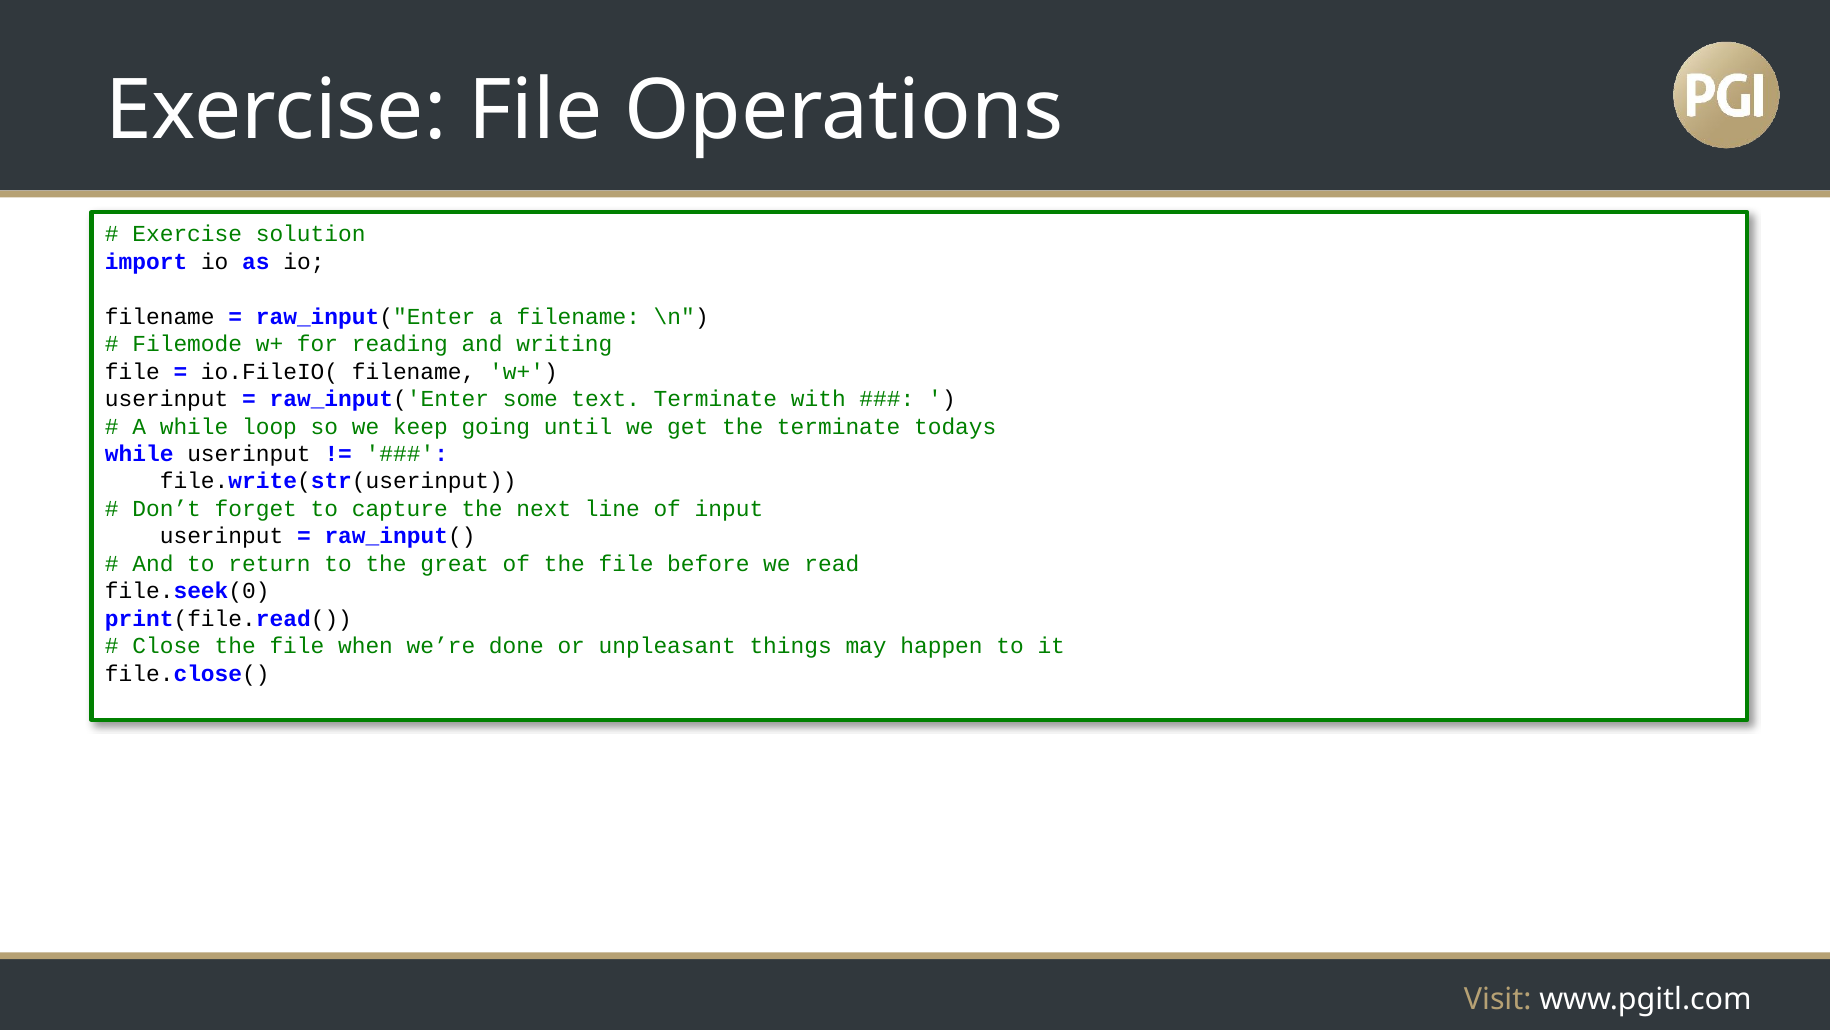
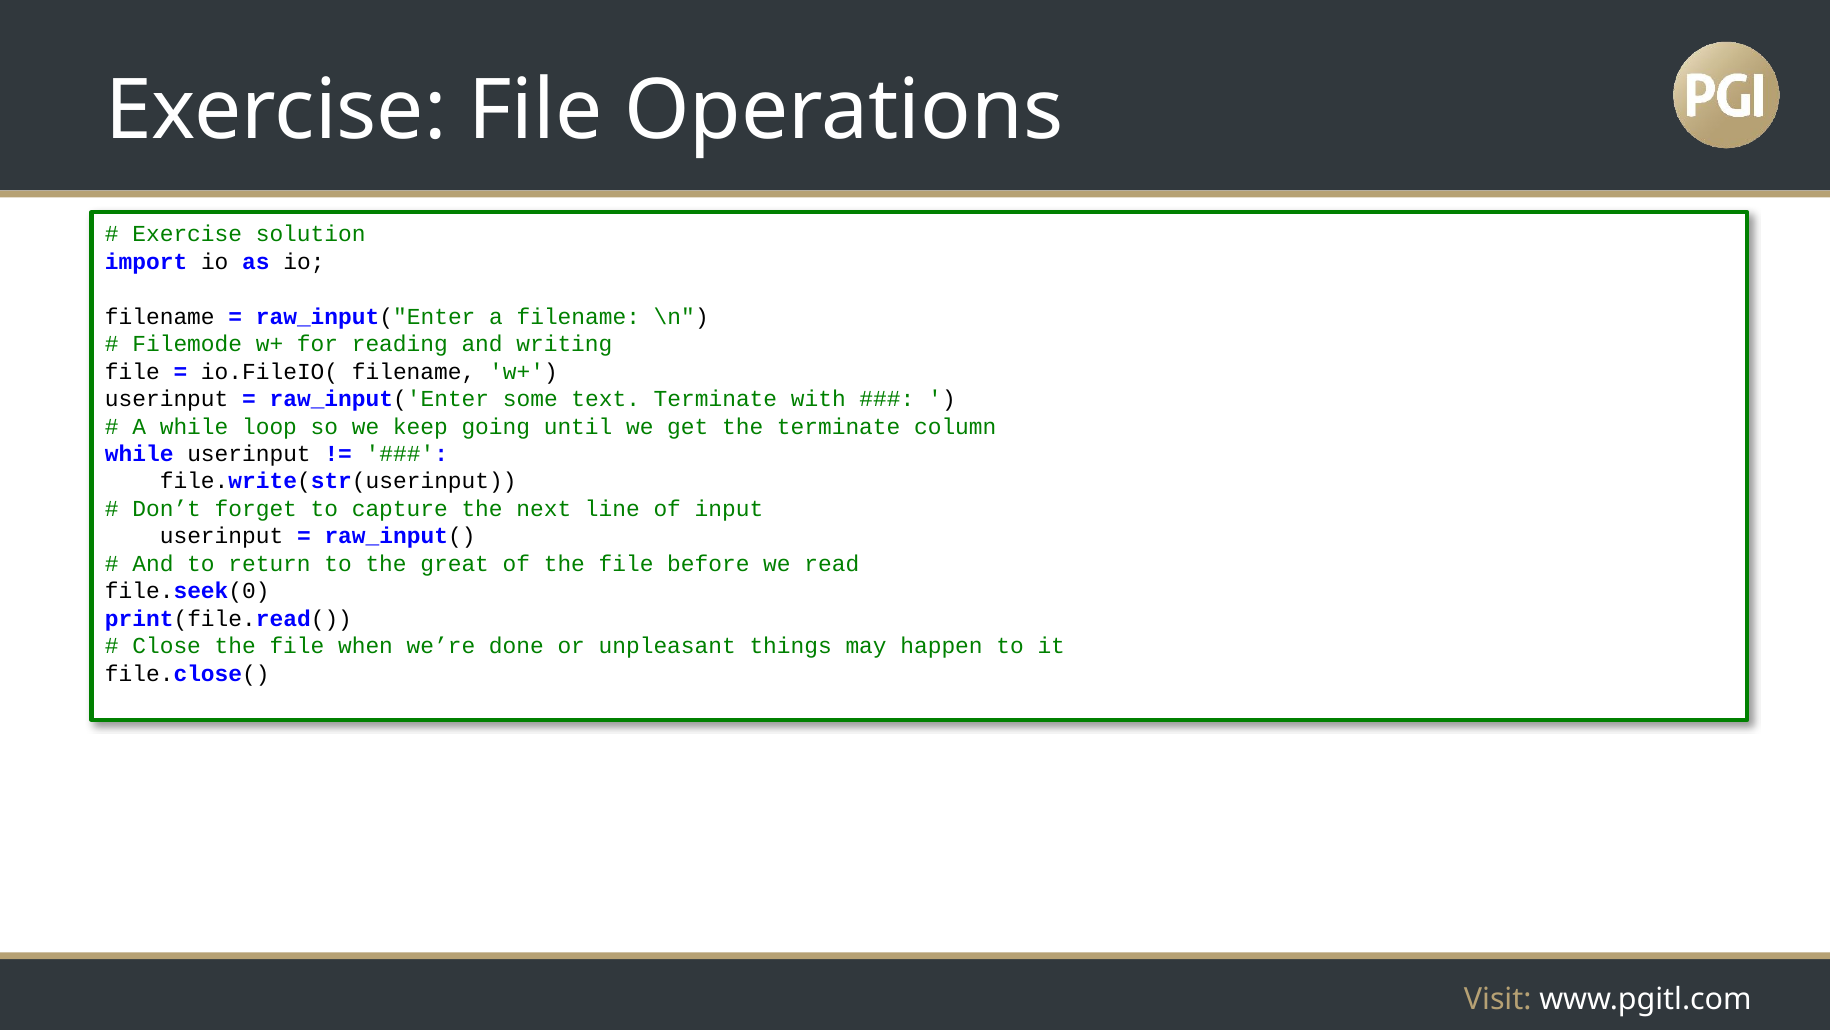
todays: todays -> column (955, 426)
